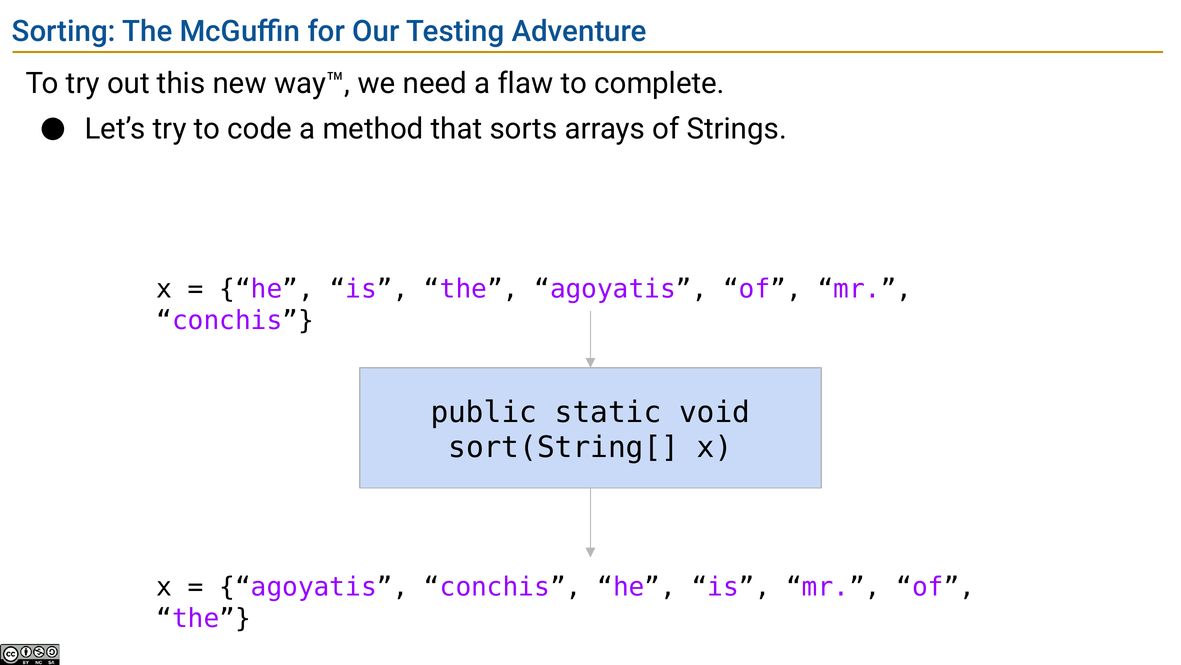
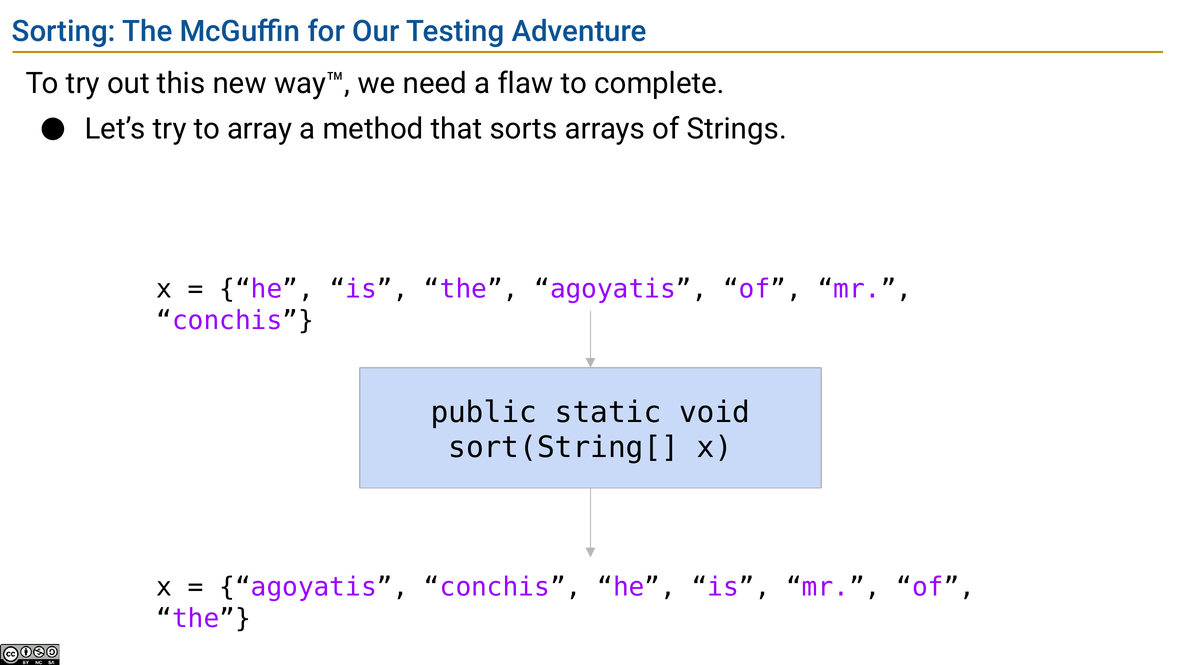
code: code -> array (260, 129)
